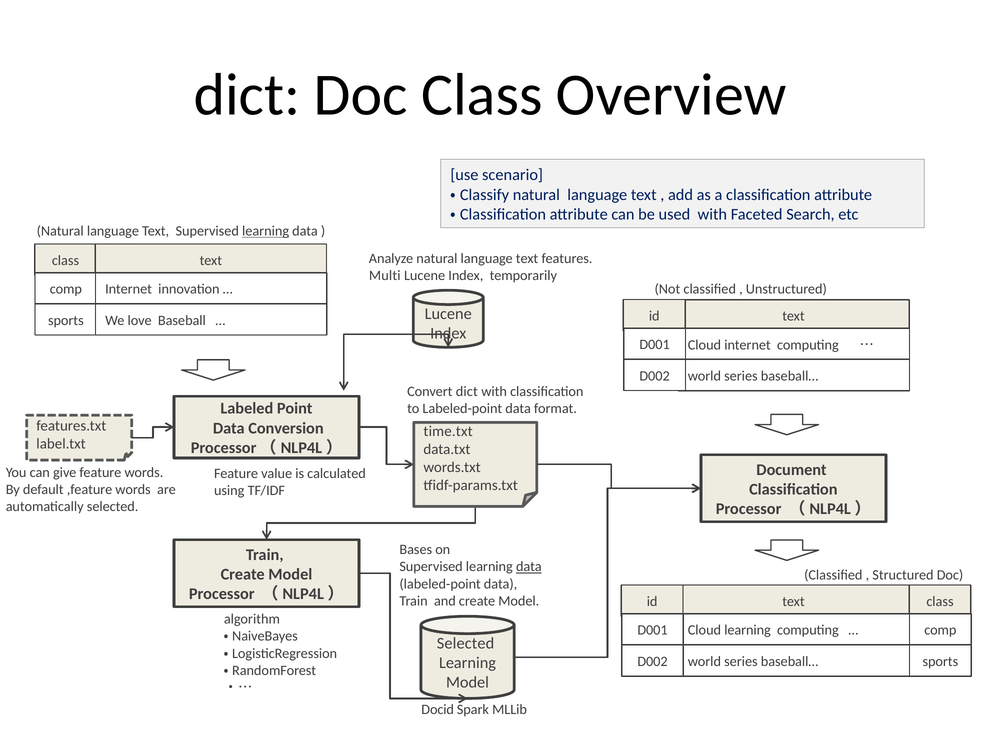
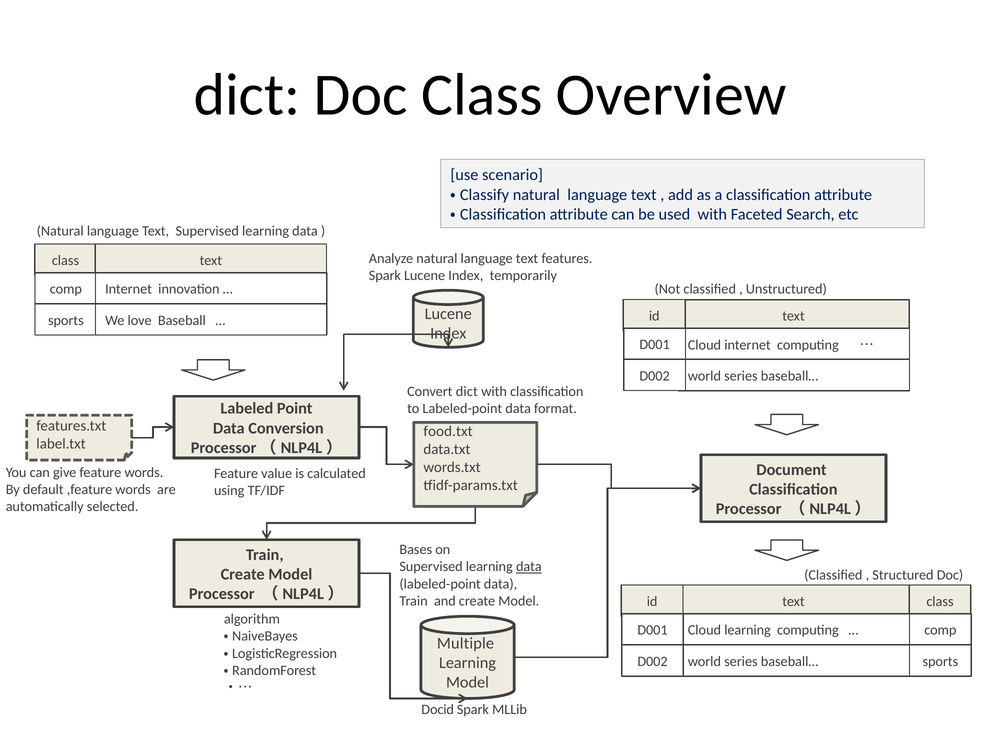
learning underline: present -> none (266, 231)
Multi: Multi -> Spark (385, 276)
time.txt: time.txt -> food.txt (448, 432)
Selected: Selected -> Multiple (466, 644)
